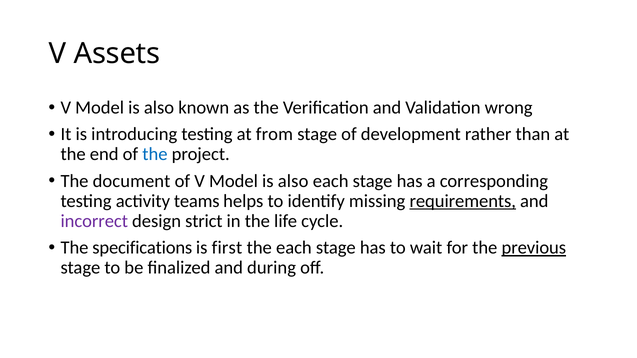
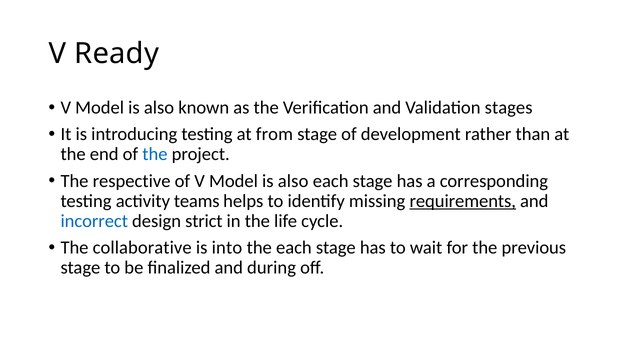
Assets: Assets -> Ready (117, 54)
wrong: wrong -> stages (509, 108)
document: document -> respective (132, 181)
incorrect colour: purple -> blue (94, 221)
specifications: specifications -> collaborative (142, 248)
first: first -> into (227, 248)
previous underline: present -> none (534, 248)
